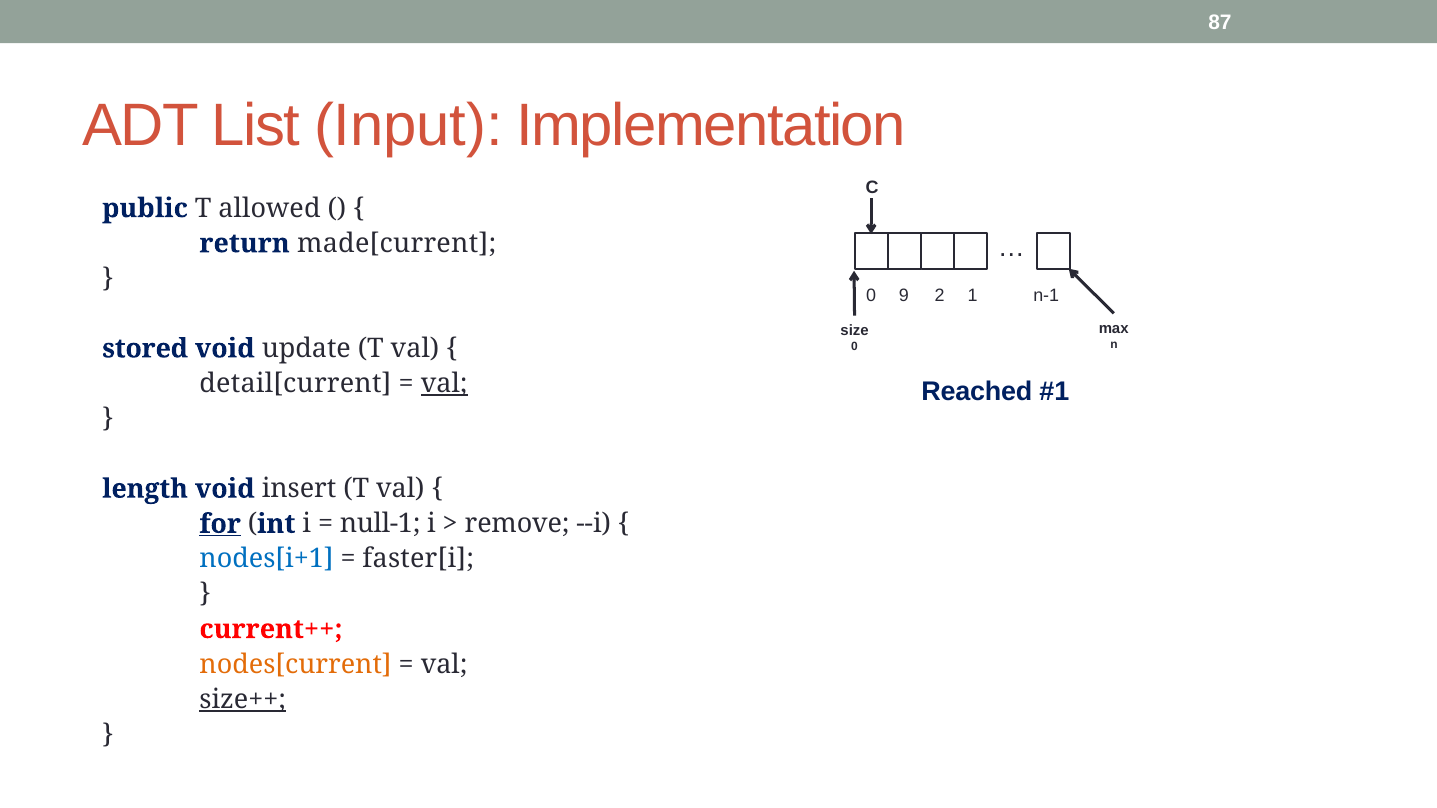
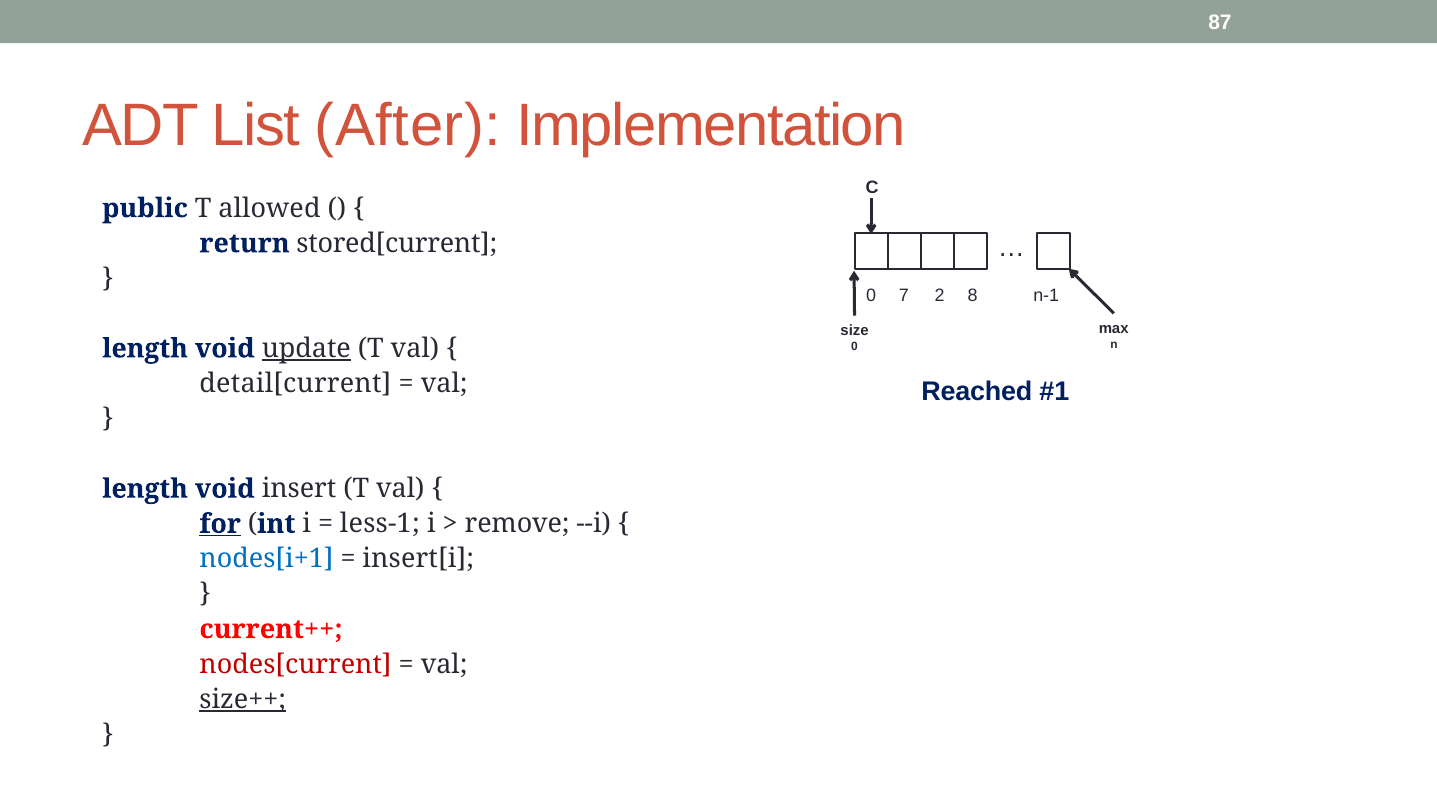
Input: Input -> After (408, 125)
made[current: made[current -> stored[current (397, 243)
9: 9 -> 7 (904, 296)
1: 1 -> 8 (972, 296)
stored: stored -> length (145, 349)
update underline: none -> present (306, 349)
val underline: present -> none (444, 384)
null-1: null-1 -> less-1 (380, 524)
faster[i: faster[i -> insert[i (418, 559)
nodes[current colour: orange -> red (296, 664)
